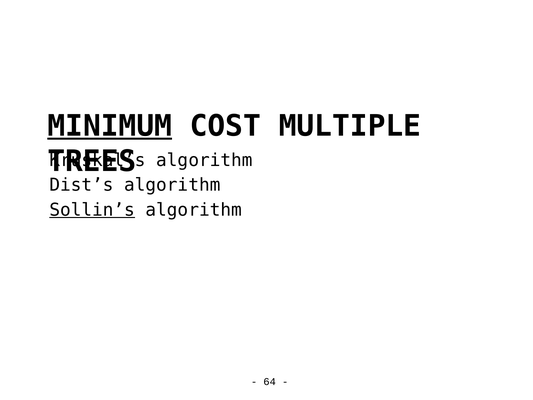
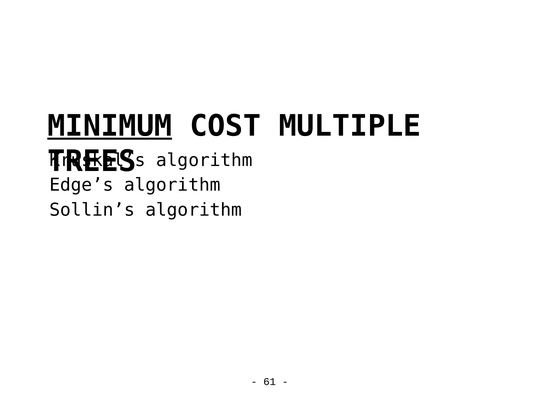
Dist’s: Dist’s -> Edge’s (81, 185)
Sollin’s underline: present -> none (92, 210)
64: 64 -> 61 (270, 382)
